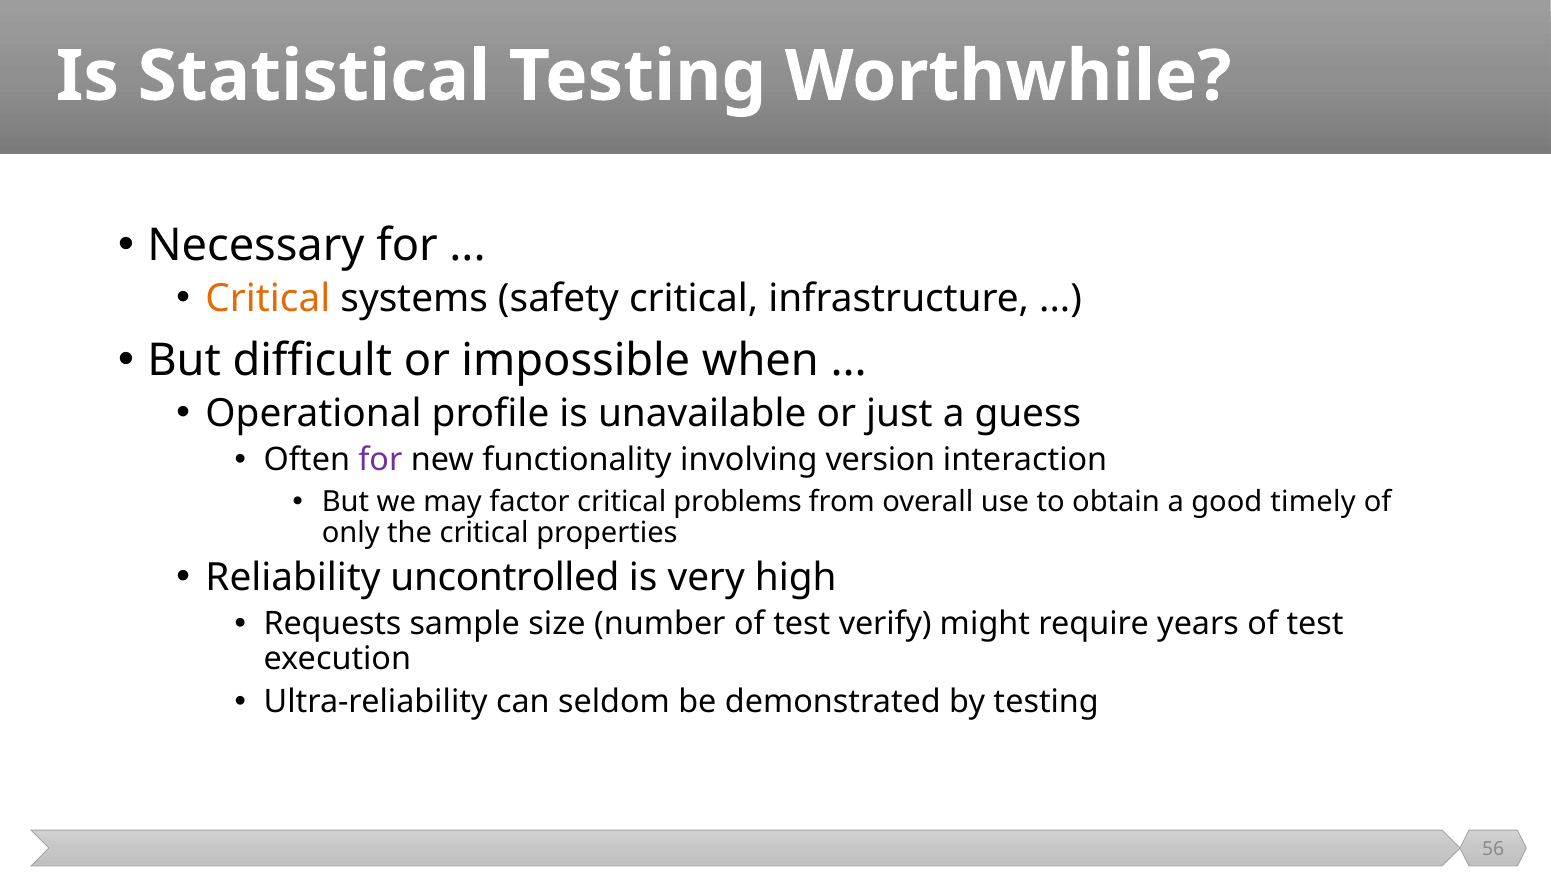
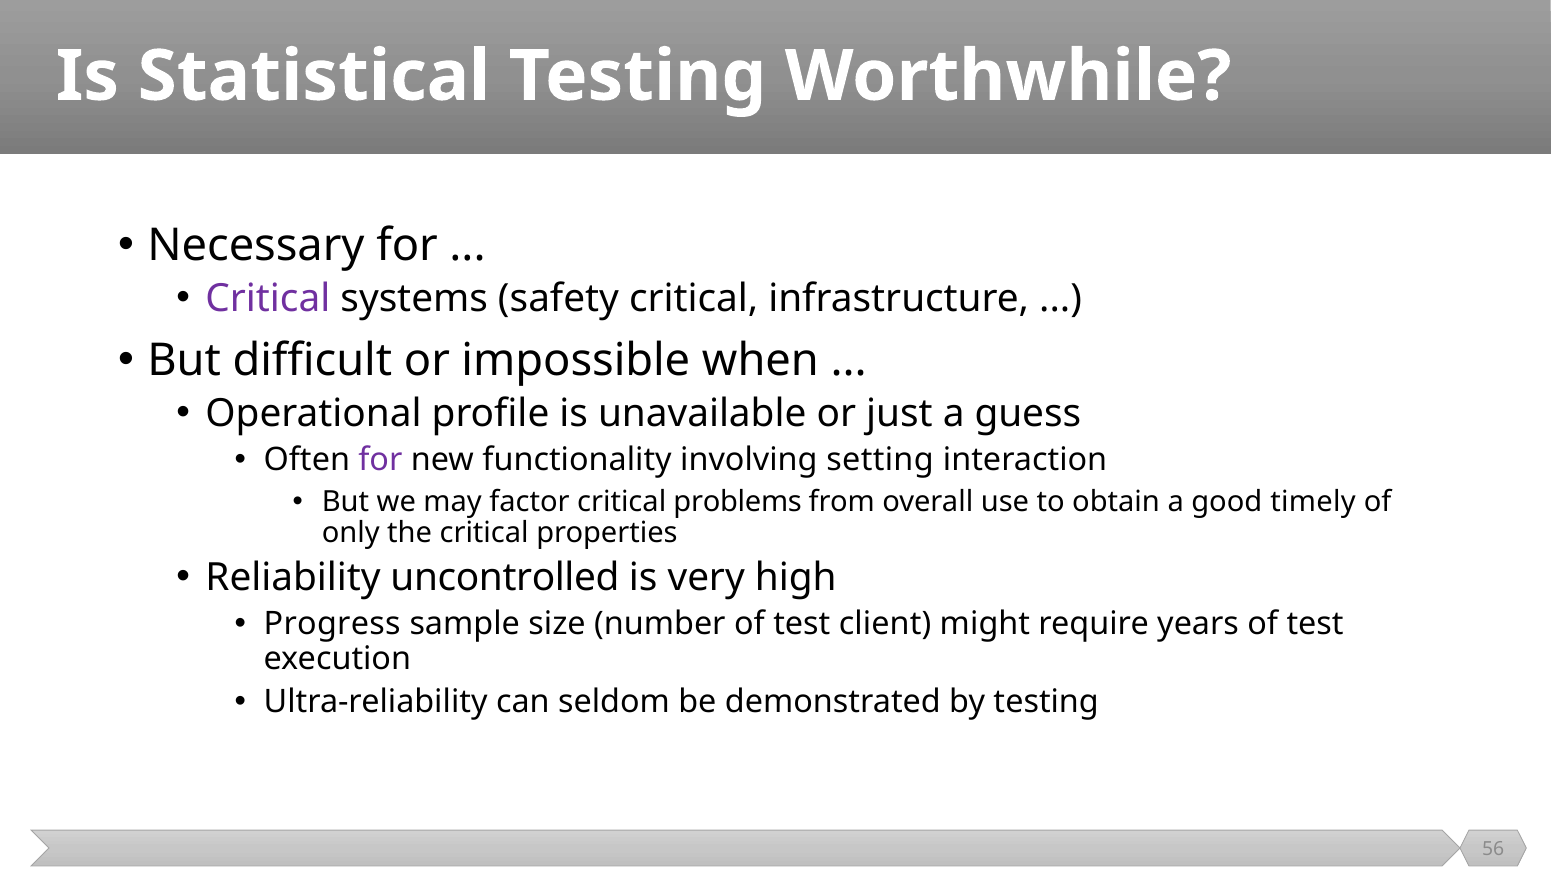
Critical colour: orange -> purple (268, 299)
version: version -> setting (880, 460)
Requests: Requests -> Progress (332, 624)
verify: verify -> client (885, 624)
